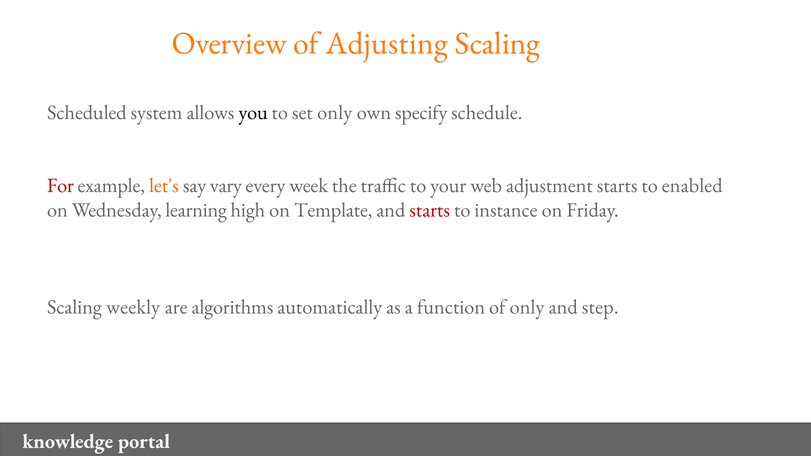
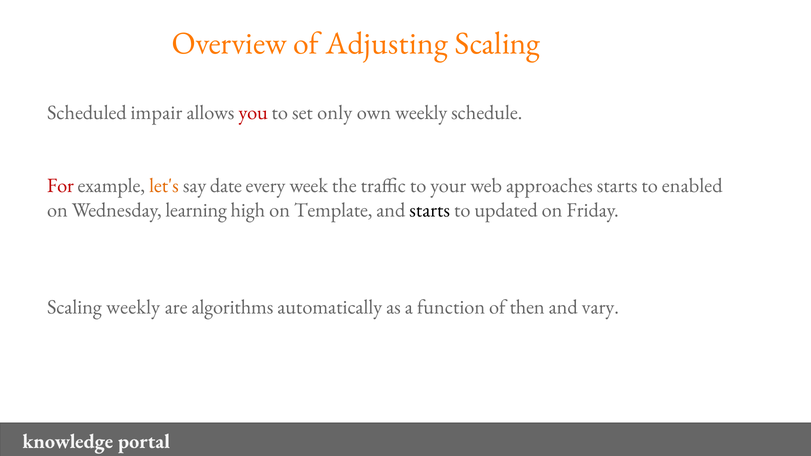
system: system -> impair (156, 113)
you colour: black -> red (253, 113)
own specify: specify -> weekly (421, 113)
vary: vary -> date (226, 186)
adjustment: adjustment -> approaches (549, 186)
starts colour: red -> black (430, 210)
instance: instance -> updated (506, 210)
of only: only -> then (527, 307)
step: step -> vary (600, 307)
